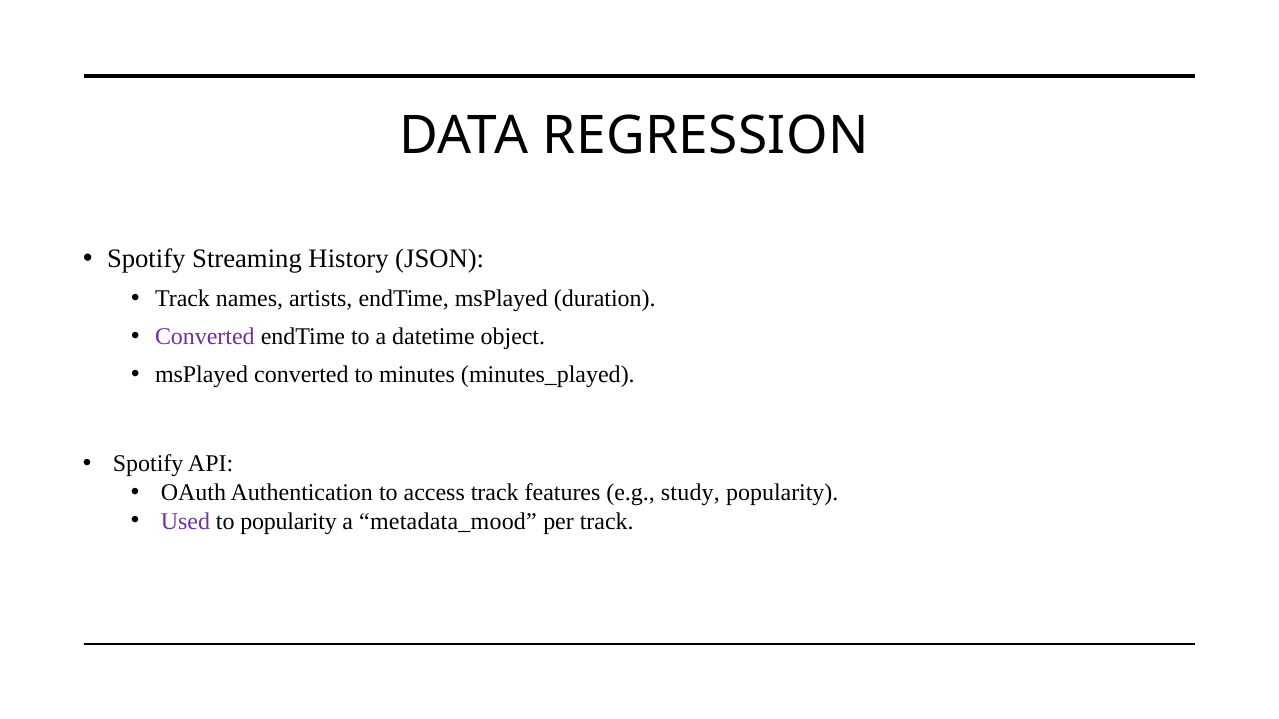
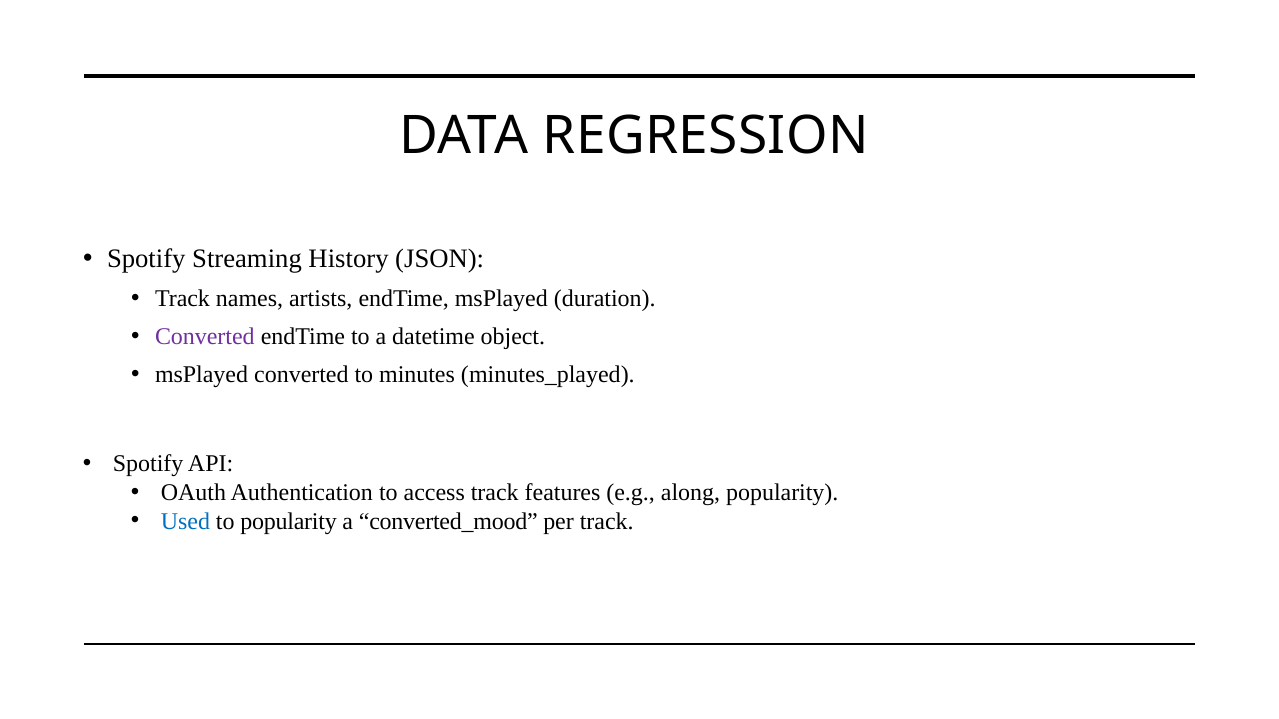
study: study -> along (691, 493)
Used colour: purple -> blue (185, 522)
metadata_mood: metadata_mood -> converted_mood (448, 522)
